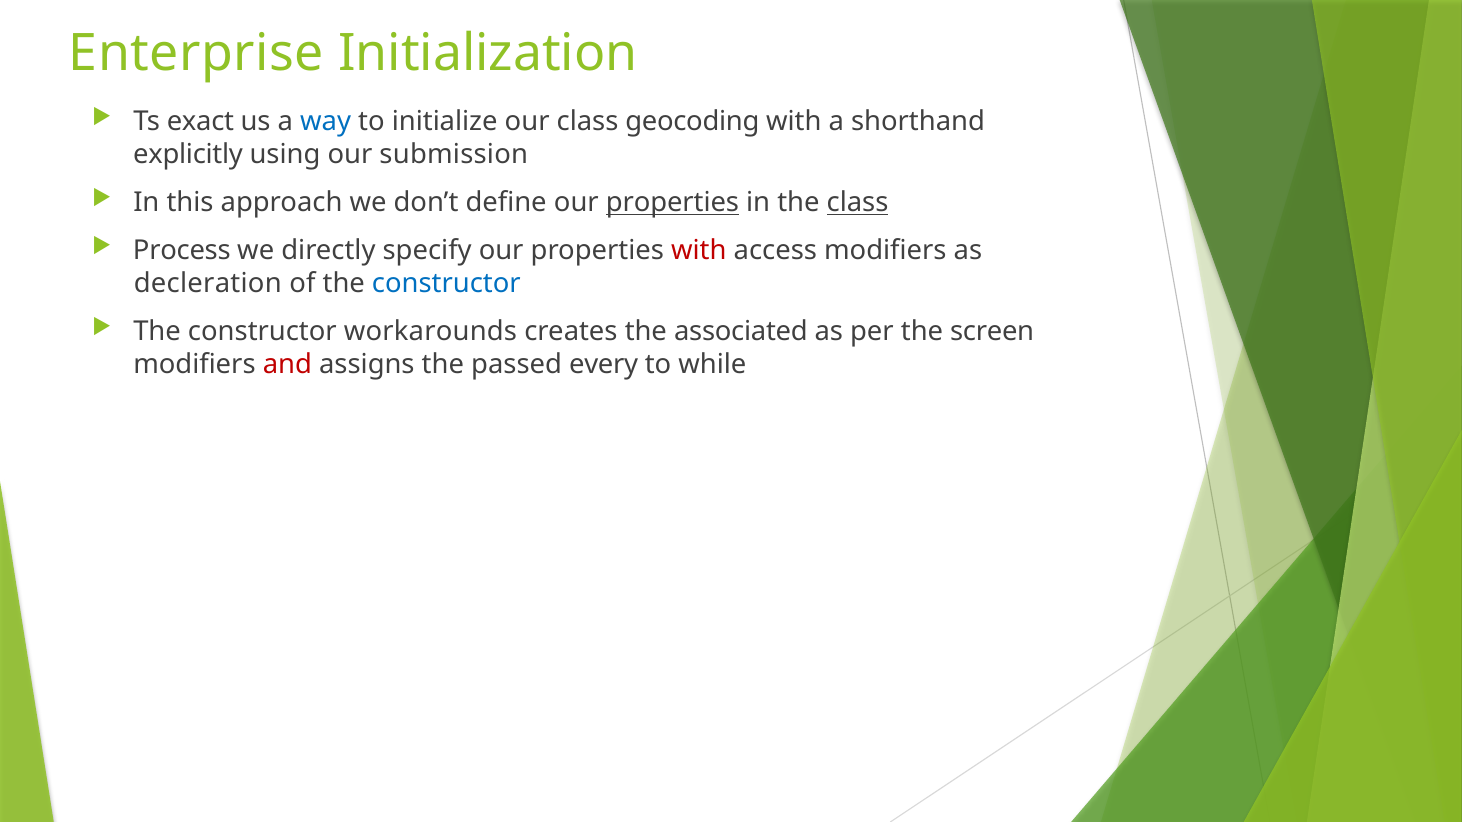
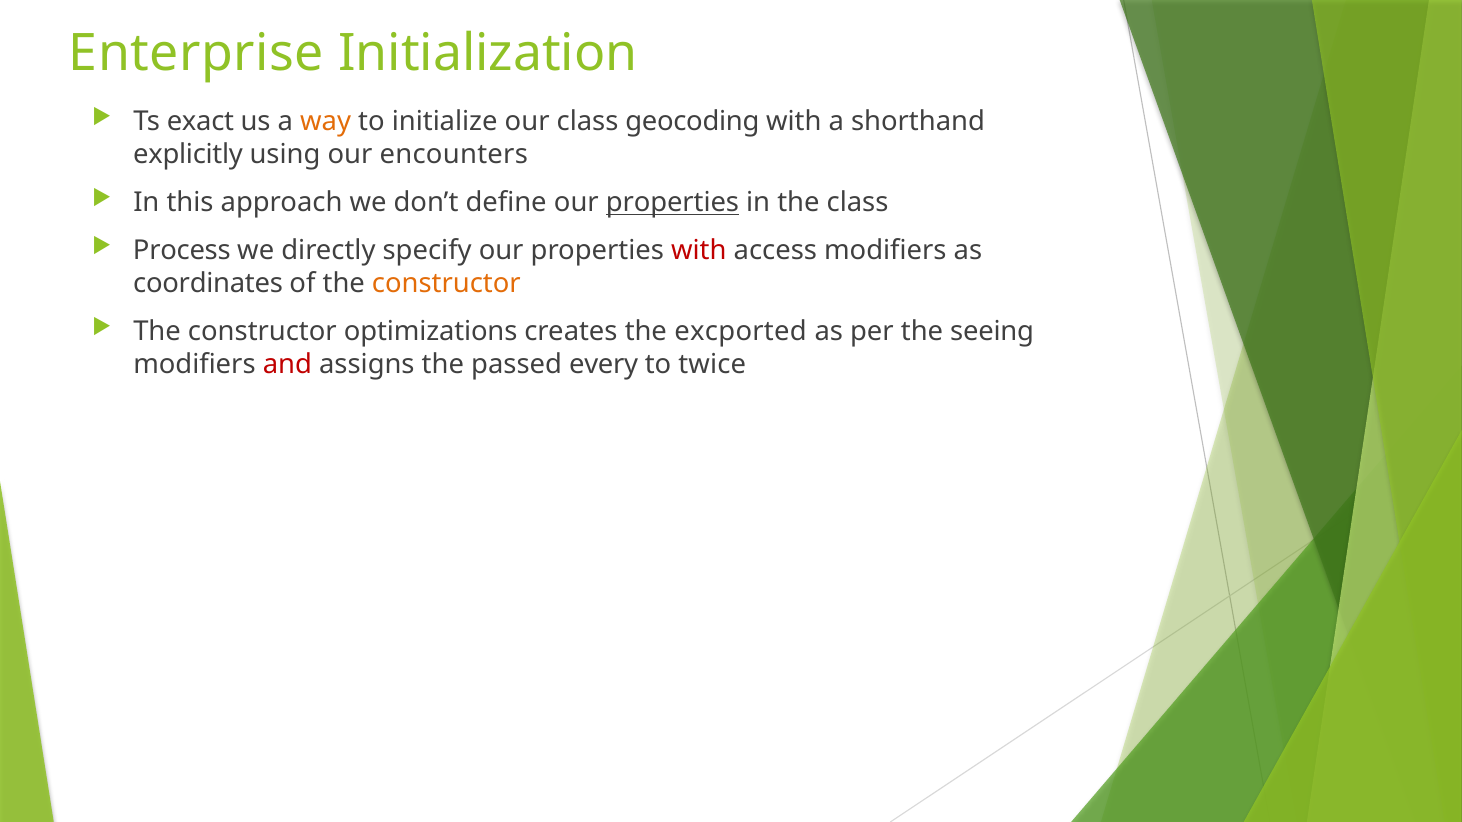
way colour: blue -> orange (326, 122)
submission: submission -> encounters (454, 155)
class underline: present -> none (858, 203)
decleration: decleration -> coordinates (208, 284)
constructor colour: blue -> orange (446, 284)
workarounds: workarounds -> optimizations (431, 332)
associated: associated -> excported (741, 332)
screen: screen -> seeing (992, 332)
while: while -> twice (712, 365)
